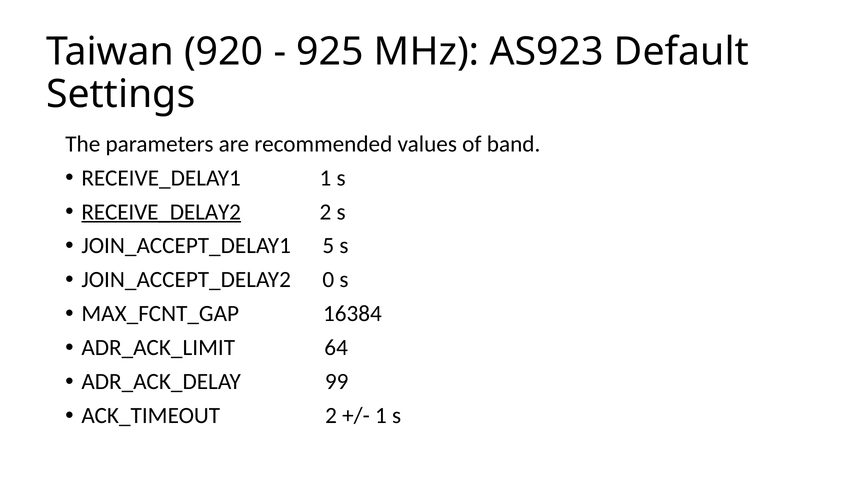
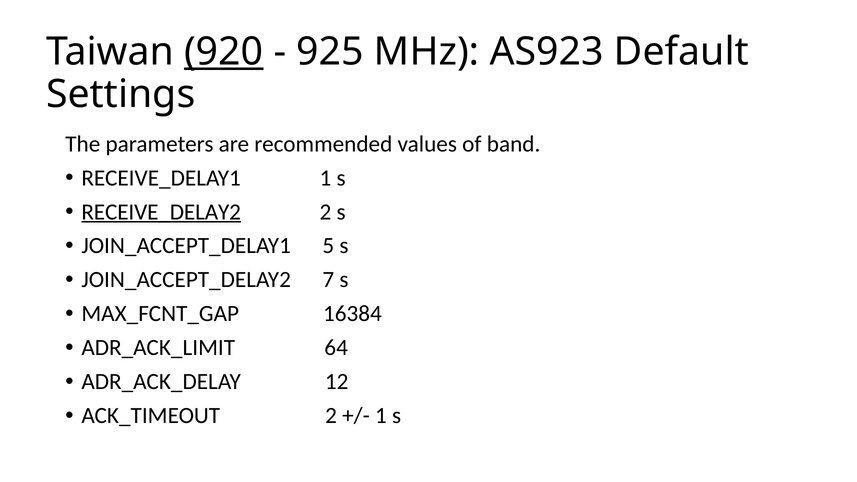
920 underline: none -> present (224, 52)
0: 0 -> 7 (328, 280)
99: 99 -> 12 (337, 382)
